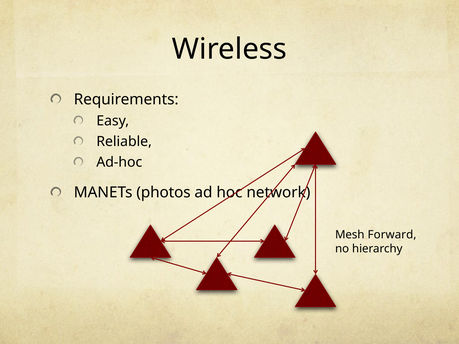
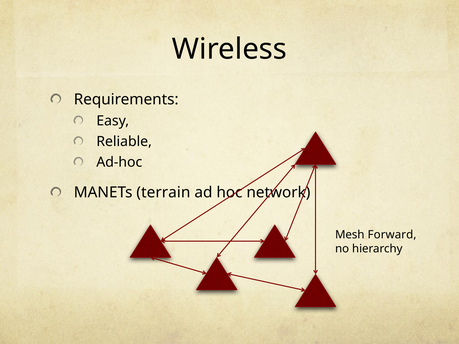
photos: photos -> terrain (163, 193)
